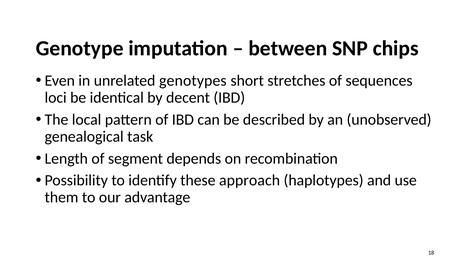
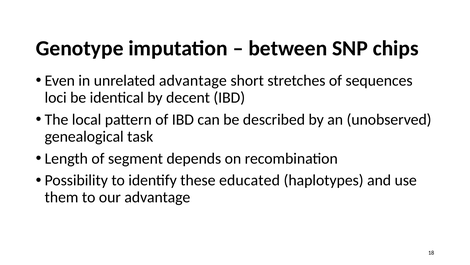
unrelated genotypes: genotypes -> advantage (193, 81)
approach: approach -> educated (250, 180)
